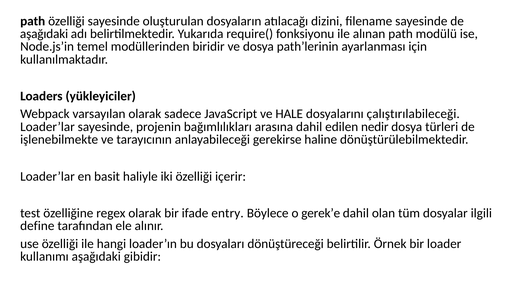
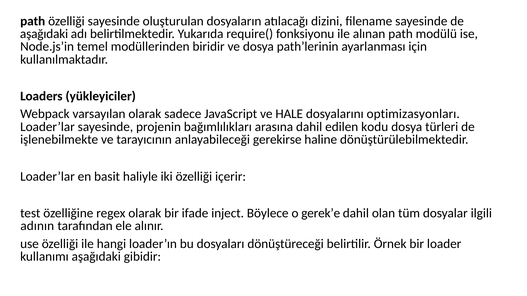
çalıştırılabileceği: çalıştırılabileceği -> optimizasyonları (413, 114)
nedir: nedir -> kodu (375, 127)
entry: entry -> inject (228, 214)
define: define -> adının (37, 226)
